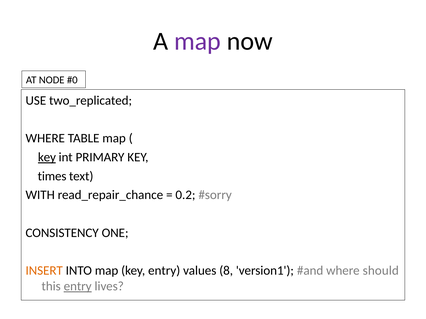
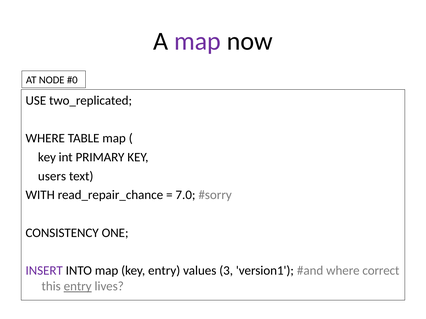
key underline: present -> none (47, 157)
times: times -> users (52, 176)
0.2: 0.2 -> 7.0 (185, 195)
INSERT colour: orange -> purple (44, 271)
8: 8 -> 3 (226, 271)
should: should -> correct (381, 271)
